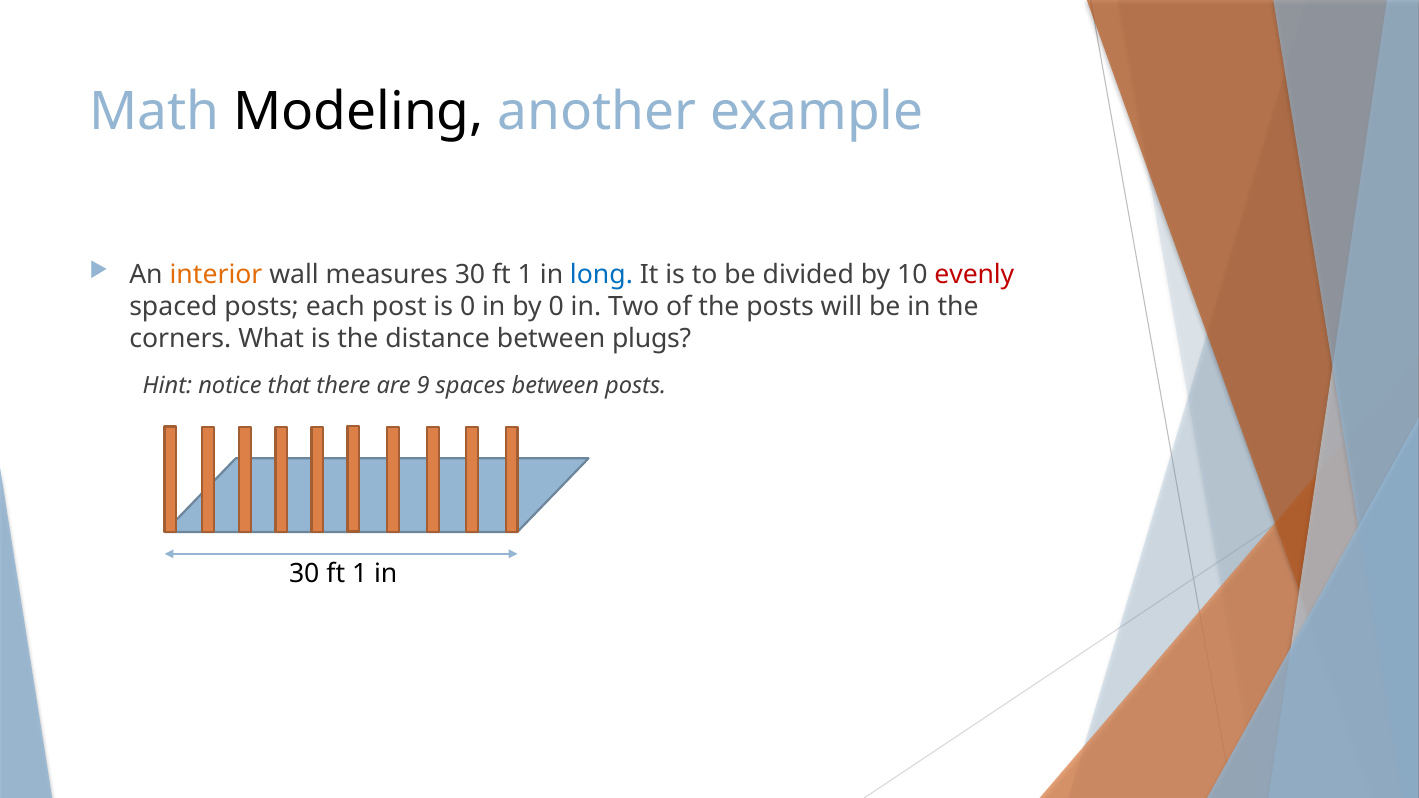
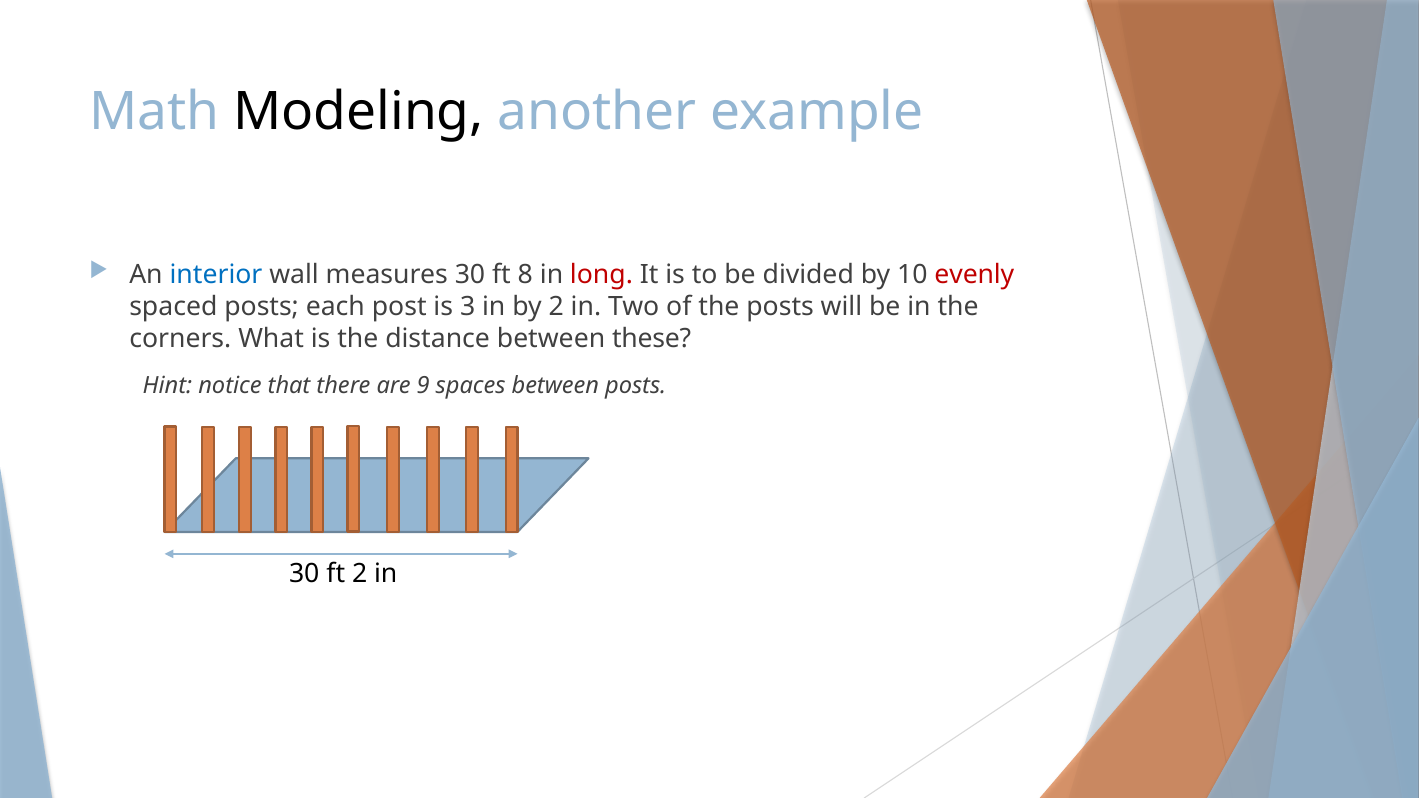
interior colour: orange -> blue (216, 275)
measures 30 ft 1: 1 -> 8 (525, 275)
long colour: blue -> red (601, 275)
is 0: 0 -> 3 (468, 307)
by 0: 0 -> 2 (556, 307)
plugs: plugs -> these (652, 338)
1: 1 -> 2 (360, 573)
